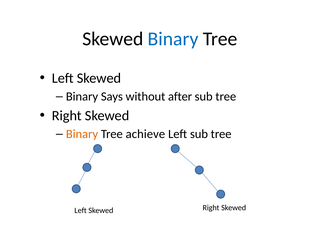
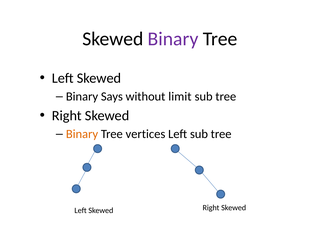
Binary colour: blue -> purple (173, 39)
after: after -> limit (180, 96)
achieve: achieve -> vertices (145, 134)
